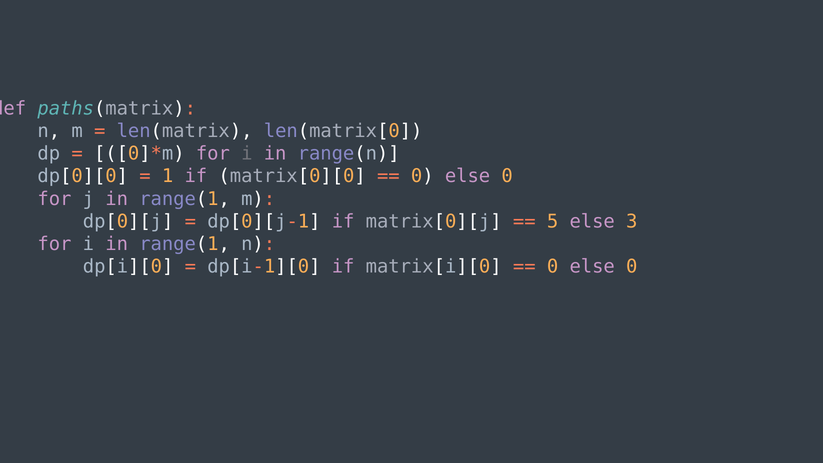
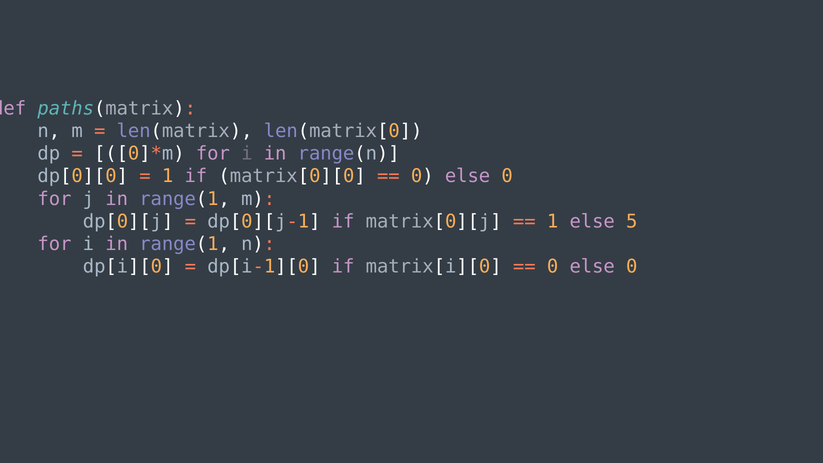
5: 5 -> 1 (553, 221)
3: 3 -> 5 (632, 221)
